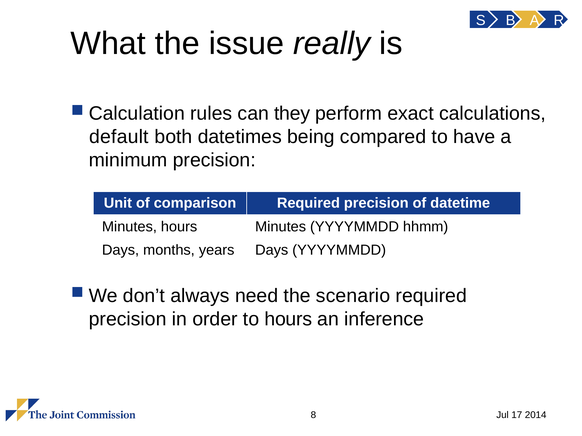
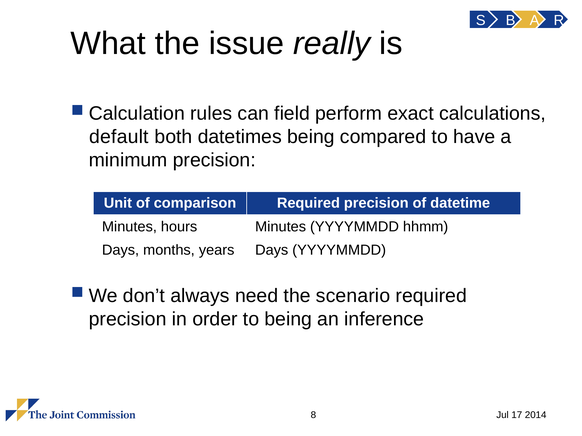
they: they -> field (292, 114)
to hours: hours -> being (288, 319)
